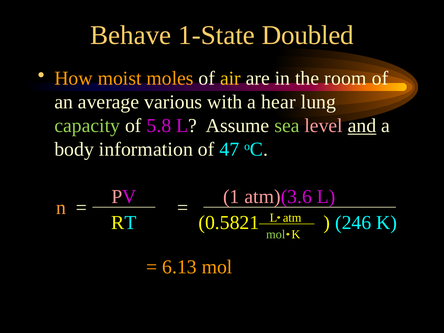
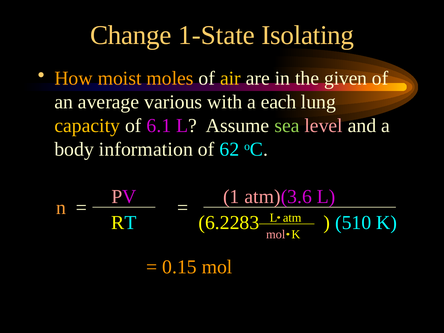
Behave: Behave -> Change (131, 35)
Doubled: Doubled -> Isolating (308, 35)
room: room -> given (346, 78)
hear: hear -> each (279, 102)
capacity colour: light green -> yellow (87, 126)
5.8: 5.8 -> 6.1 (159, 126)
and underline: present -> none (362, 126)
47: 47 -> 62 (229, 149)
0.5821: 0.5821 -> 6.2283 (229, 223)
246: 246 -> 510 (353, 223)
mol colour: light green -> pink (276, 234)
6.13: 6.13 -> 0.15 (179, 267)
